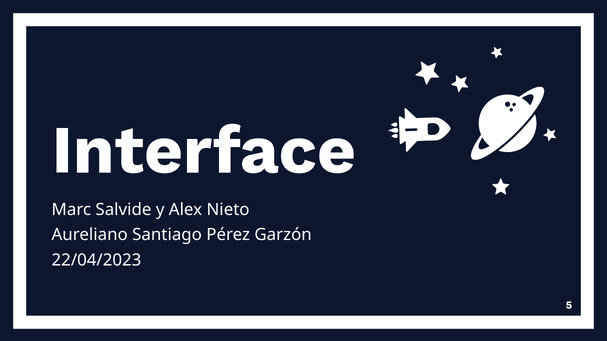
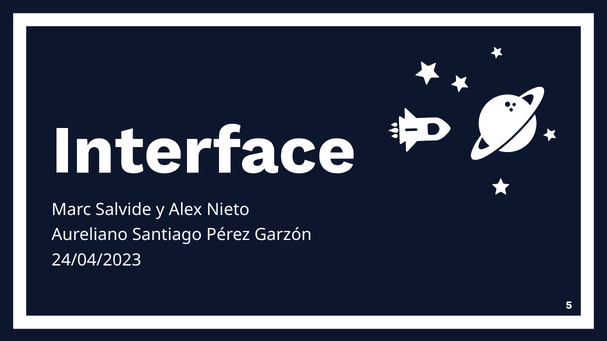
22/04/2023: 22/04/2023 -> 24/04/2023 (96, 260)
